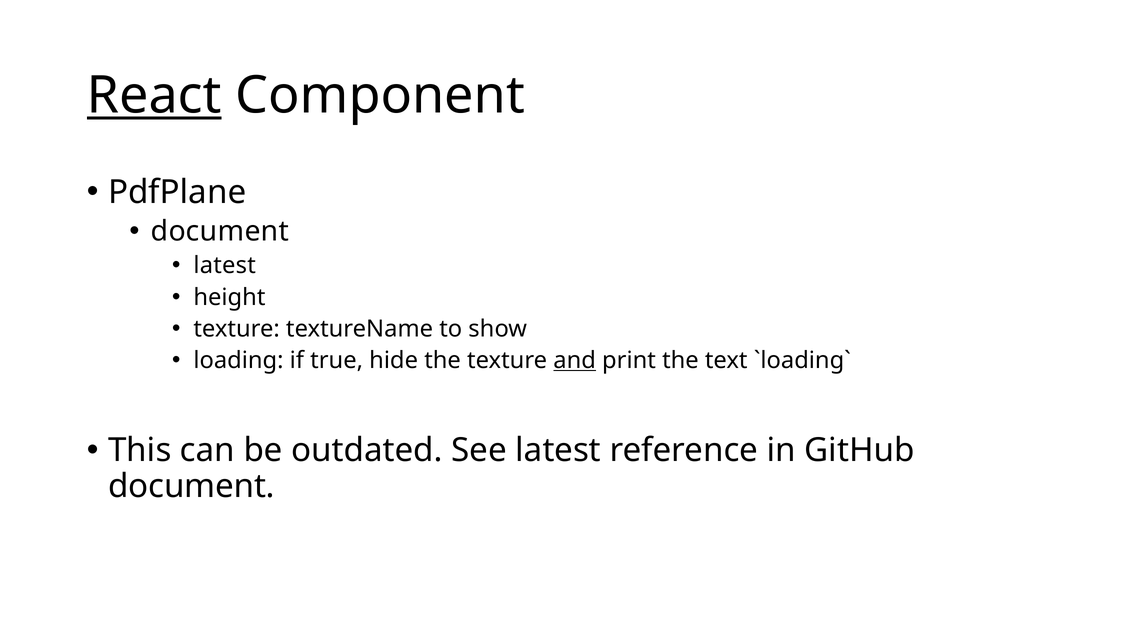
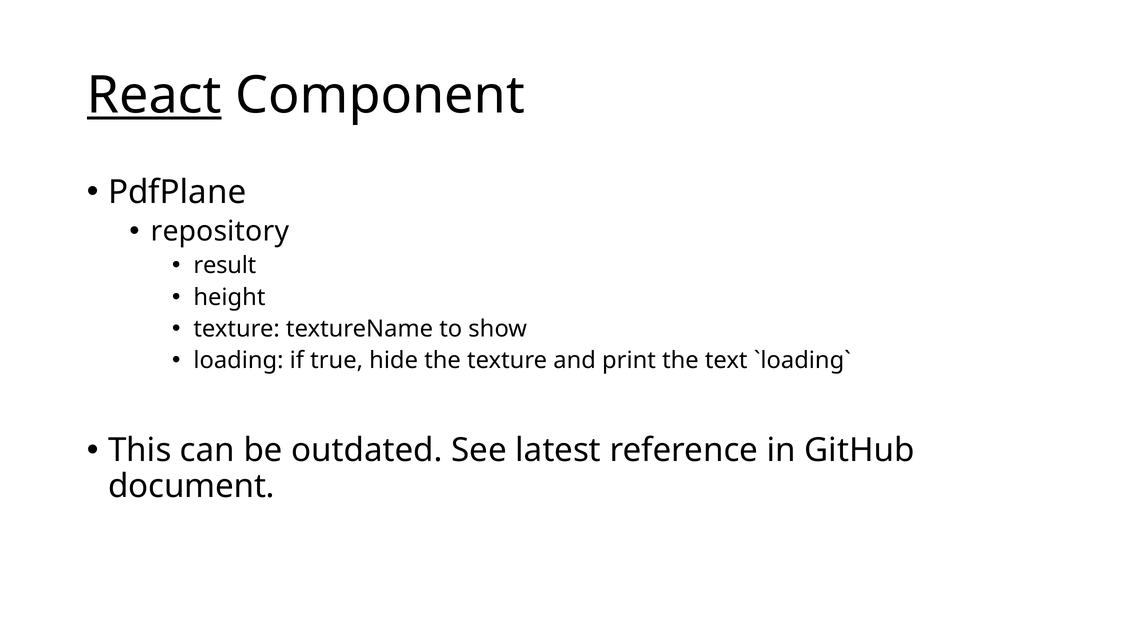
document: document -> repository (220, 232)
latest: latest -> result (225, 266)
and underline: present -> none (575, 360)
